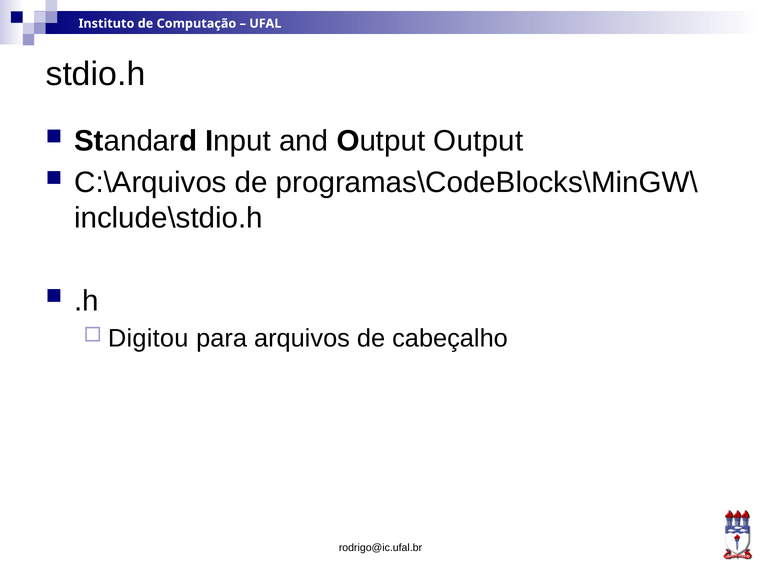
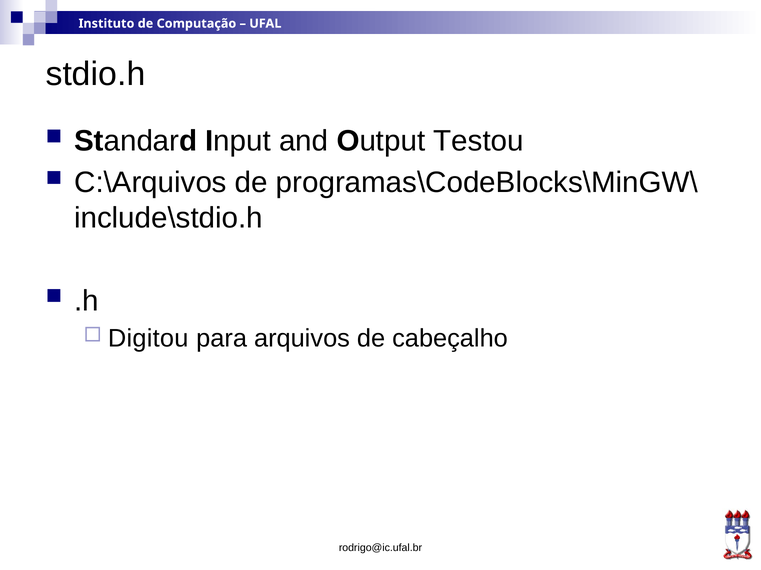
Output Output: Output -> Testou (478, 141)
